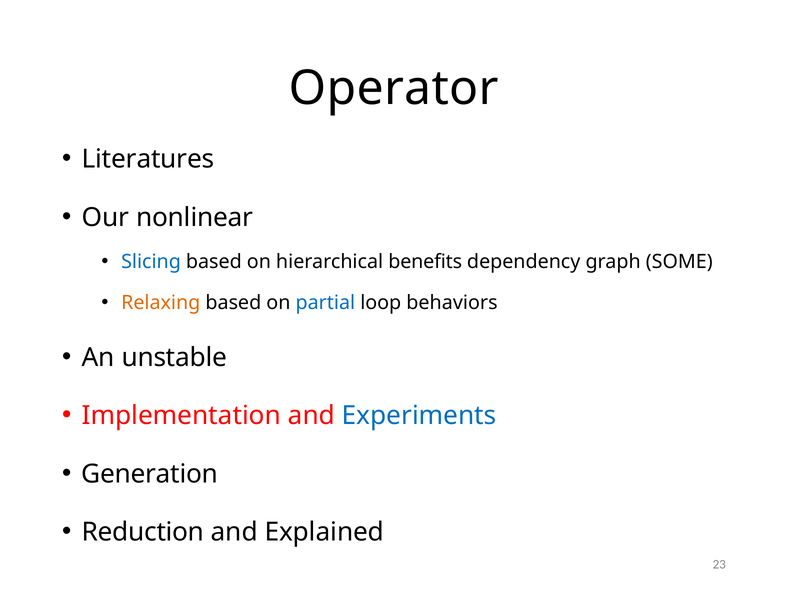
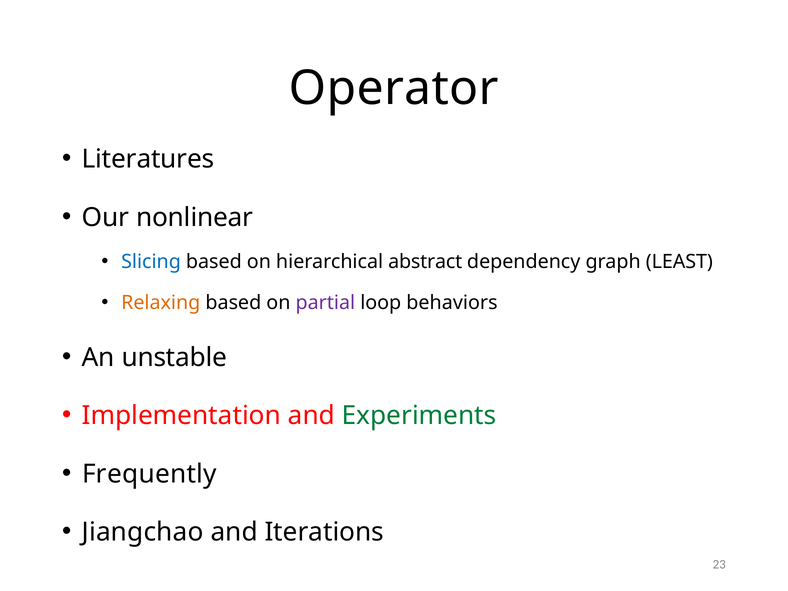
benefits: benefits -> abstract (425, 262)
SOME: SOME -> LEAST (679, 262)
partial colour: blue -> purple (325, 303)
Experiments colour: blue -> green (419, 416)
Generation: Generation -> Frequently (149, 474)
Reduction: Reduction -> Jiangchao (143, 532)
Explained: Explained -> Iterations (324, 532)
